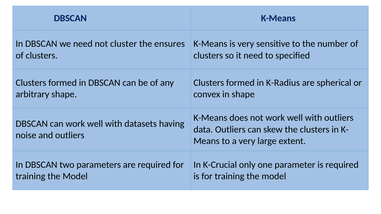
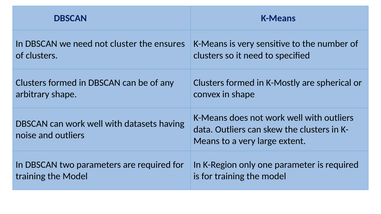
K-Radius: K-Radius -> K-Mostly (283, 83)
K-Crucial: K-Crucial -> K-Region (220, 165)
